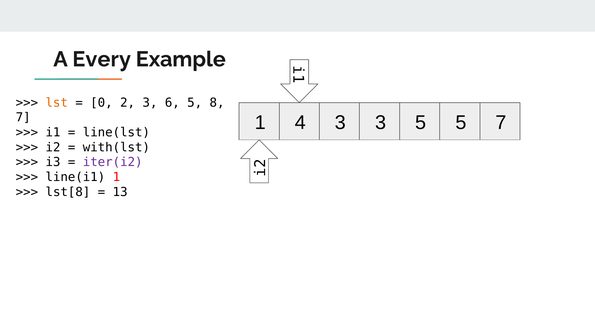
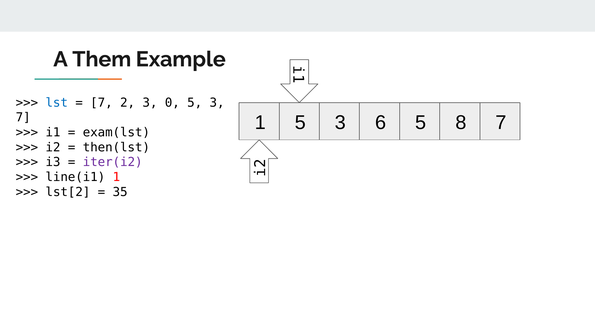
Every: Every -> Them (102, 59)
lst colour: orange -> blue (57, 103)
0: 0 -> 7 (101, 103)
6: 6 -> 0 (172, 103)
8: 8 -> 3 (217, 103)
1 4: 4 -> 5 (300, 123)
3 3: 3 -> 6 (381, 123)
5 5: 5 -> 8 (461, 123)
line(lst: line(lst -> exam(lst (116, 132)
with(lst: with(lst -> then(lst (116, 147)
lst[8: lst[8 -> lst[2 (68, 192)
13: 13 -> 35 (120, 192)
